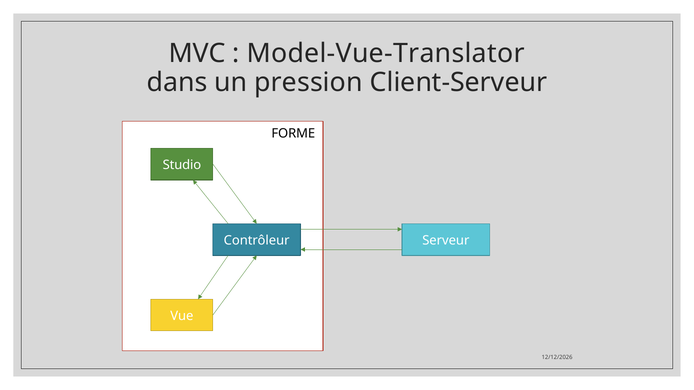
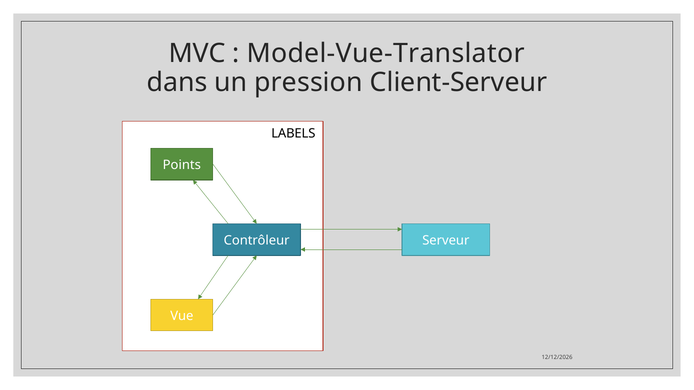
FORME: FORME -> LABELS (293, 134)
Studio: Studio -> Points (182, 165)
